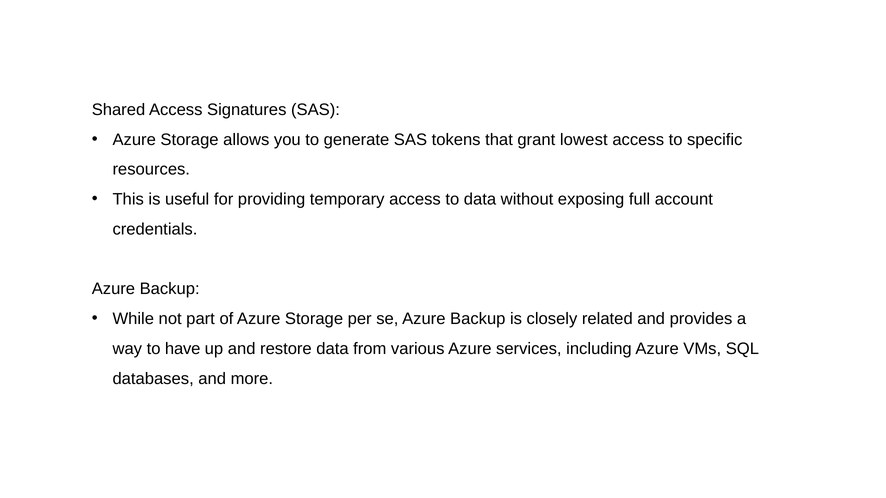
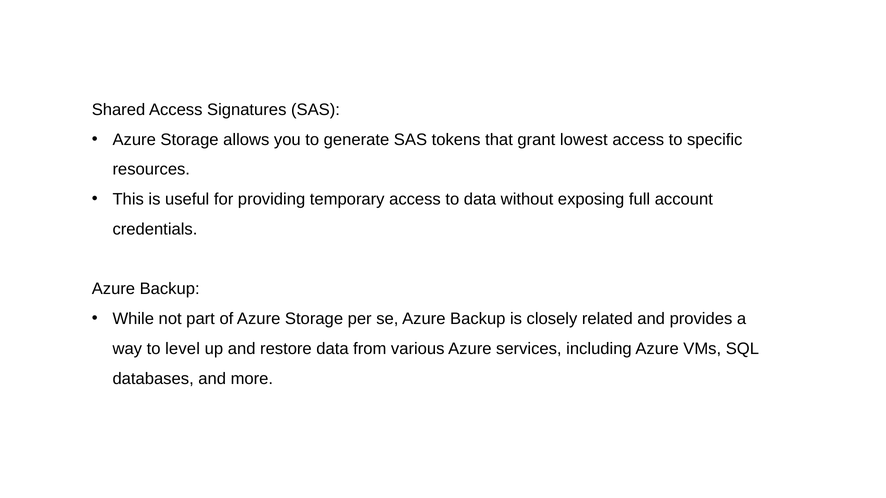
have: have -> level (183, 349)
